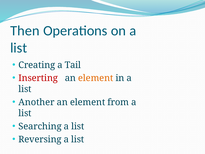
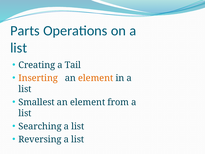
Then: Then -> Parts (25, 31)
Inserting colour: red -> orange (38, 78)
Another: Another -> Smallest (37, 102)
